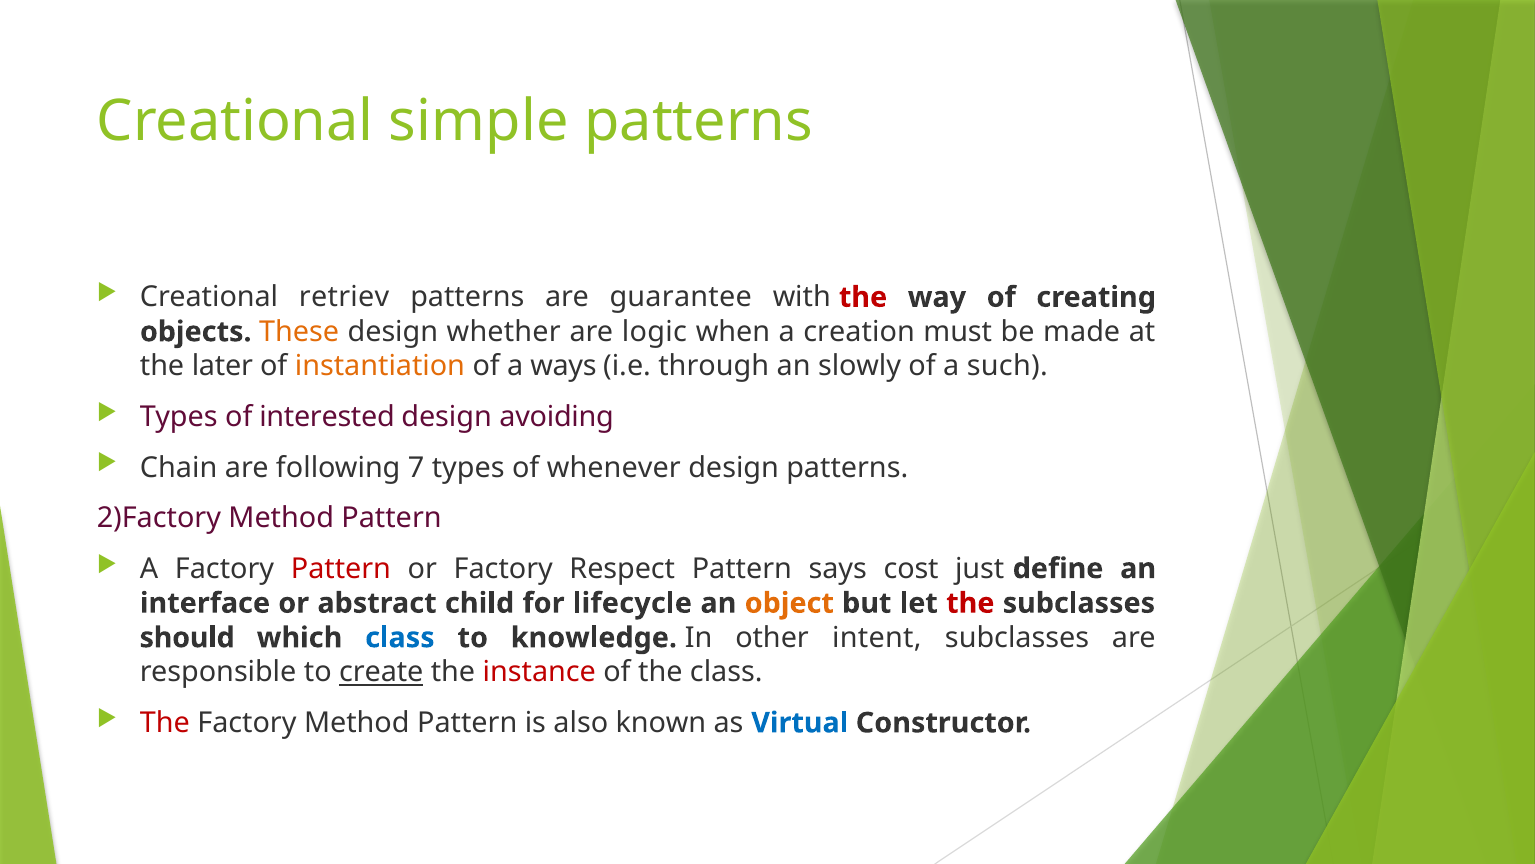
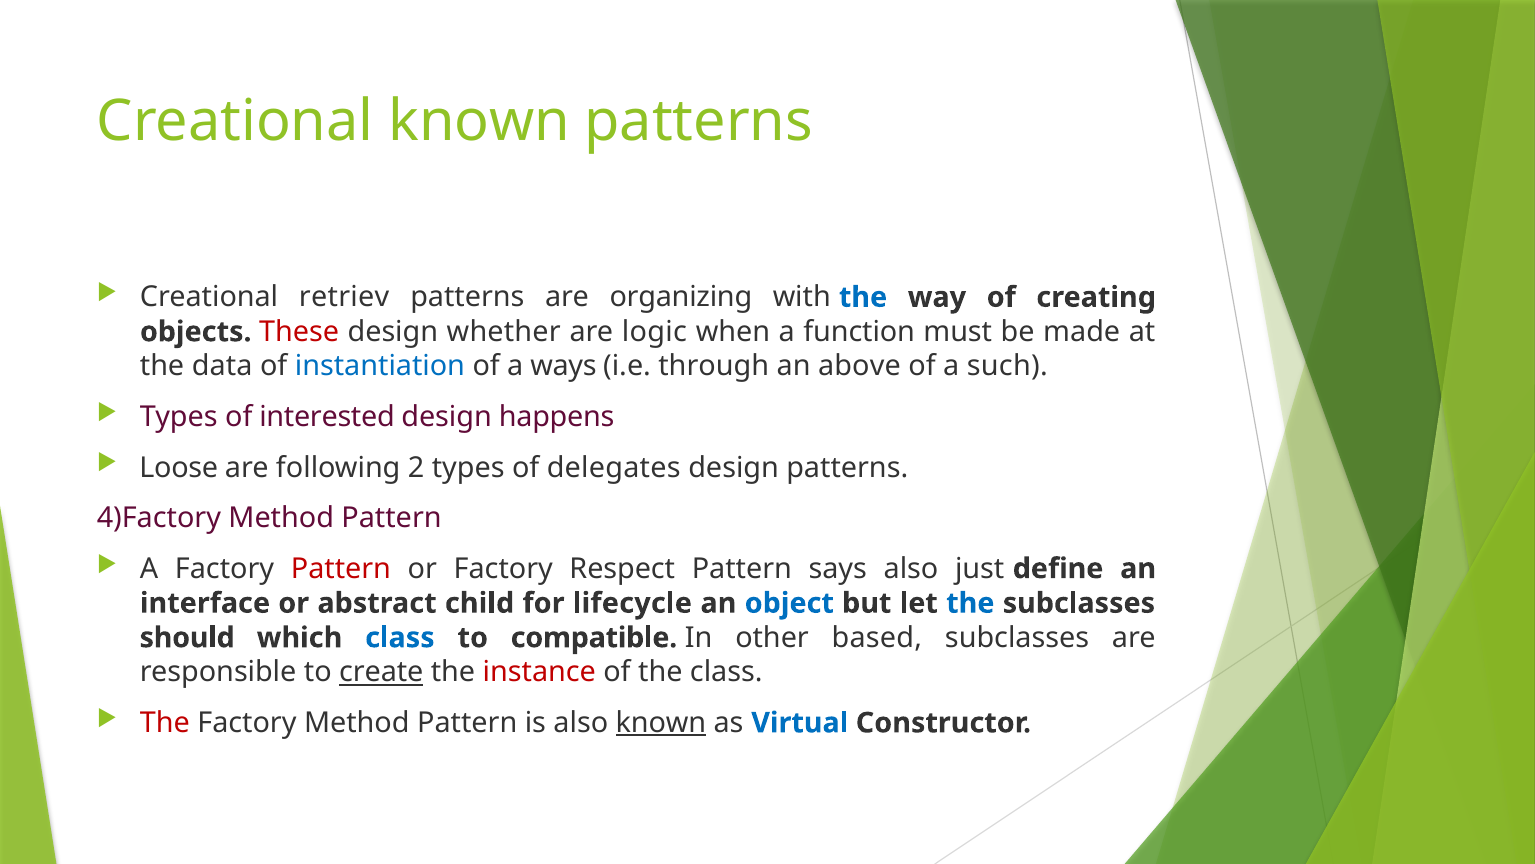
Creational simple: simple -> known (479, 121)
guarantee: guarantee -> organizing (681, 297)
the colour: red -> blue (863, 297)
These colour: orange -> red (299, 332)
creation: creation -> function (859, 332)
later: later -> data (222, 366)
instantiation colour: orange -> blue (380, 366)
slowly: slowly -> above (859, 366)
avoiding: avoiding -> happens (557, 417)
Chain: Chain -> Loose (179, 467)
7: 7 -> 2 (416, 467)
whenever: whenever -> delegates (614, 467)
2)Factory: 2)Factory -> 4)Factory (159, 518)
says cost: cost -> also (911, 568)
object colour: orange -> blue (789, 603)
the colour: red -> blue (970, 603)
knowledge: knowledge -> compatible (594, 637)
intent: intent -> based (877, 637)
known underline: none -> present (661, 722)
